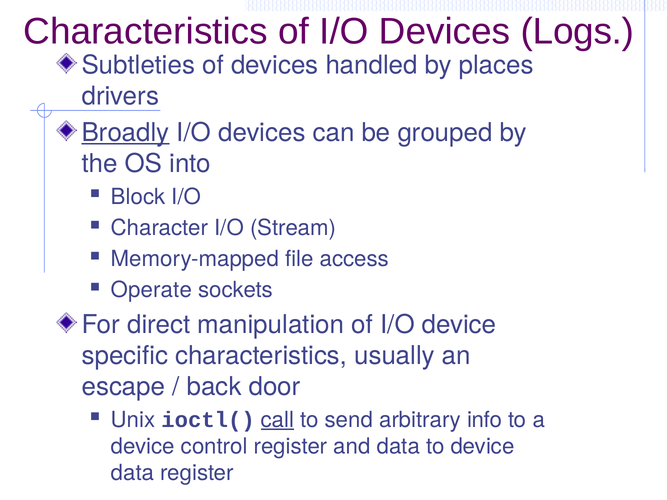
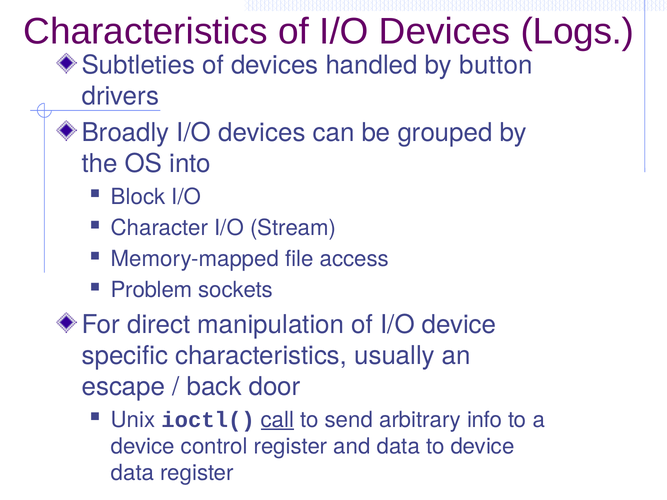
places: places -> button (496, 65)
Broadly underline: present -> none (126, 133)
Operate: Operate -> Problem (152, 290)
